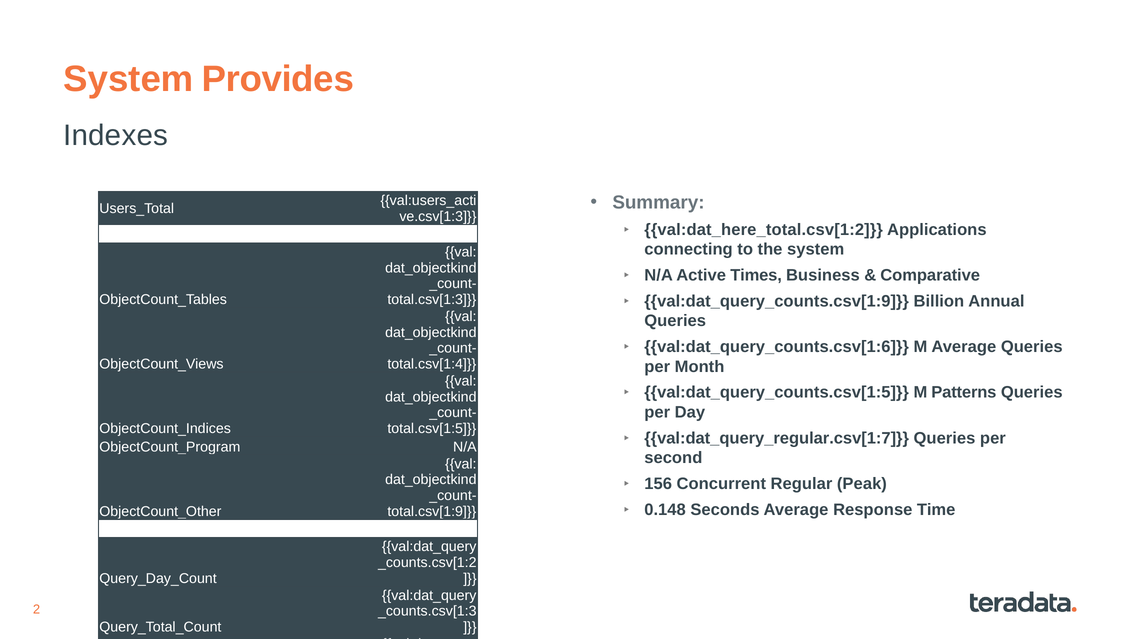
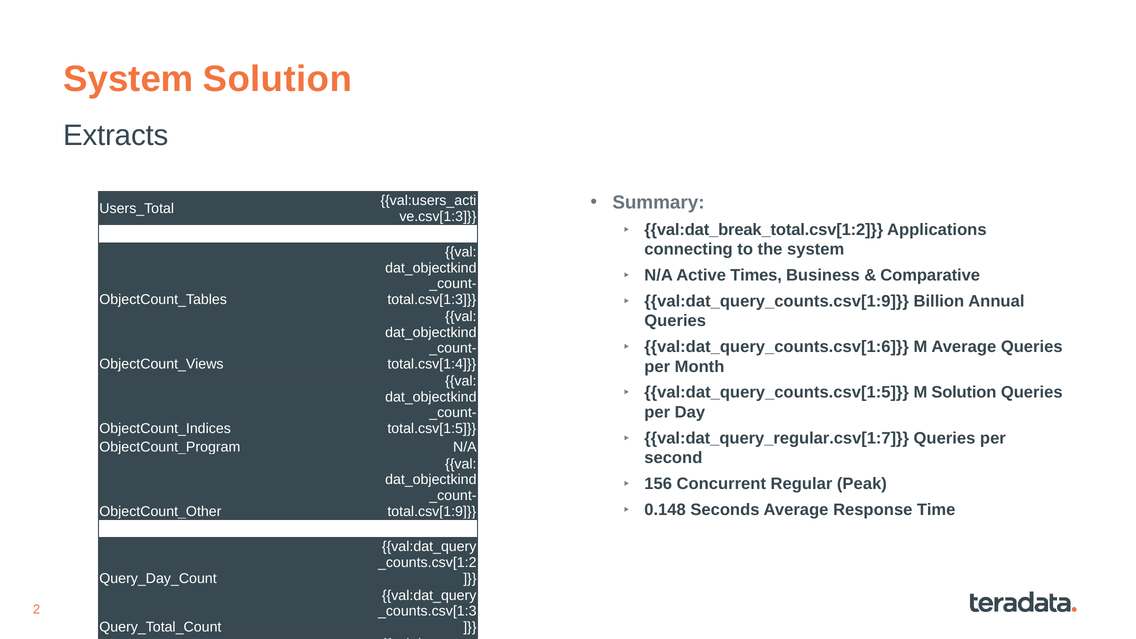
System Provides: Provides -> Solution (277, 79)
Indexes: Indexes -> Extracts (116, 136)
val:dat_here_total.csv[1:2: val:dat_here_total.csv[1:2 -> val:dat_break_total.csv[1:2 (764, 230)
M Patterns: Patterns -> Solution (964, 392)
